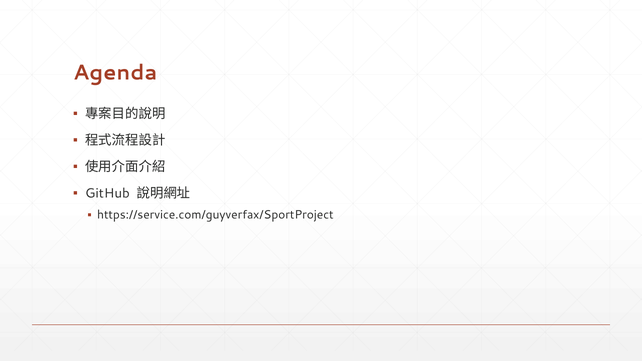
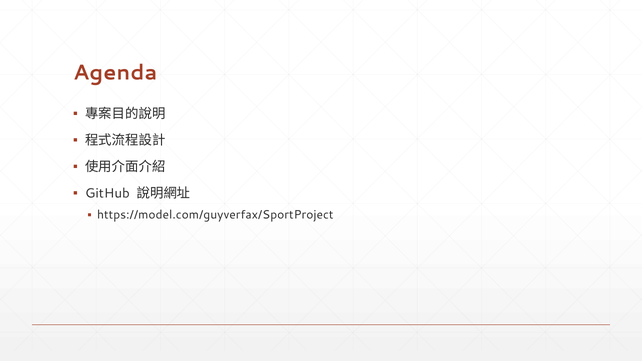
https://service.com/guyverfax/SportProject: https://service.com/guyverfax/SportProject -> https://model.com/guyverfax/SportProject (215, 215)
